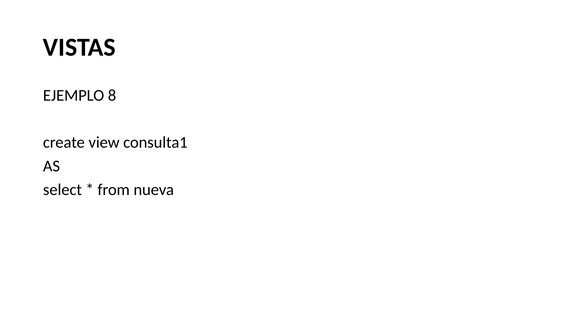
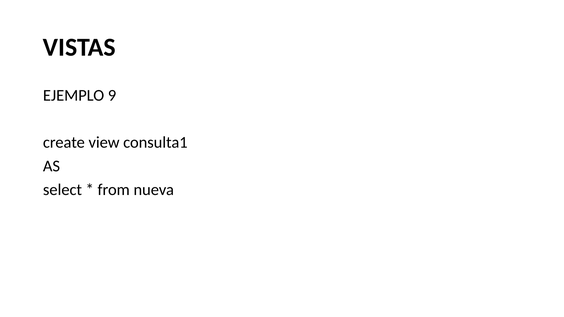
8: 8 -> 9 (112, 95)
